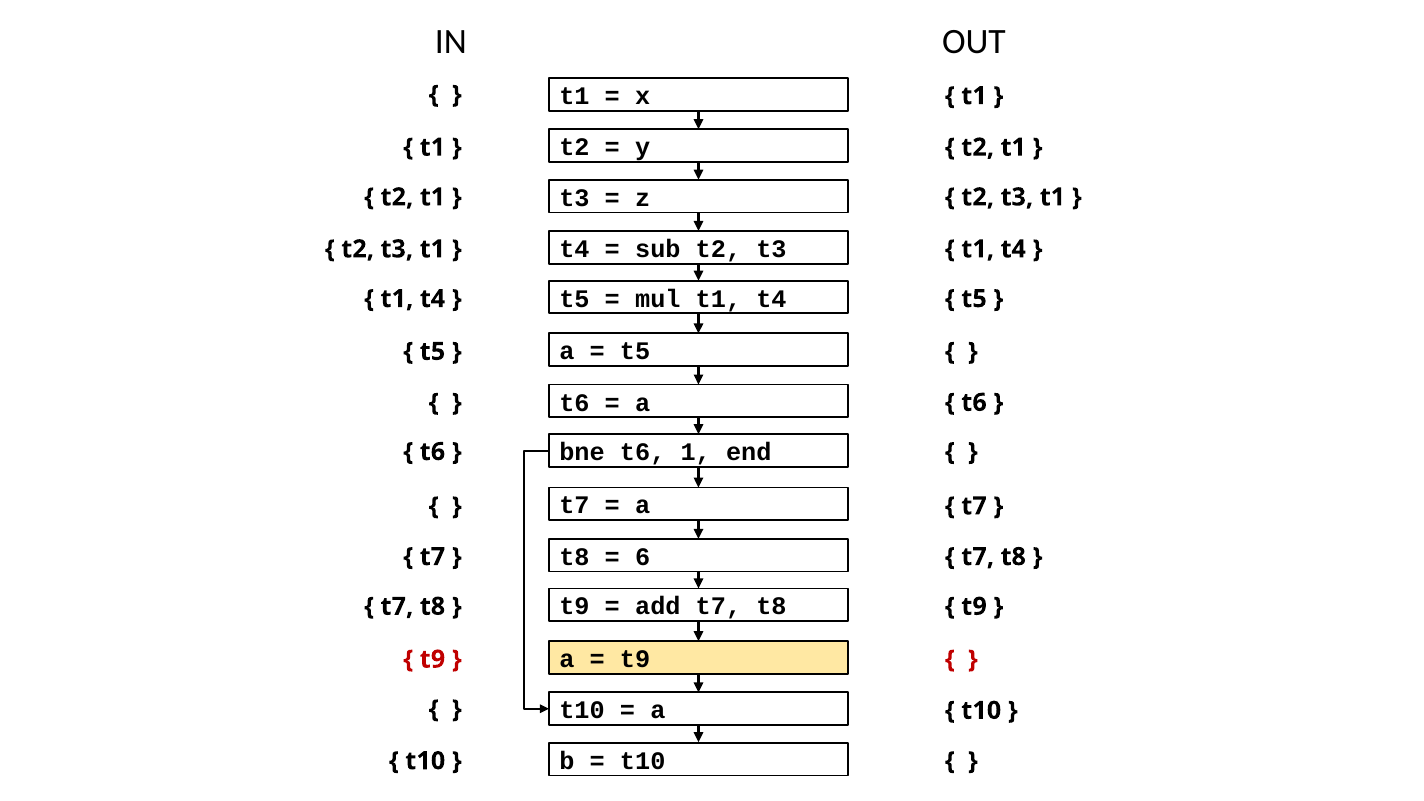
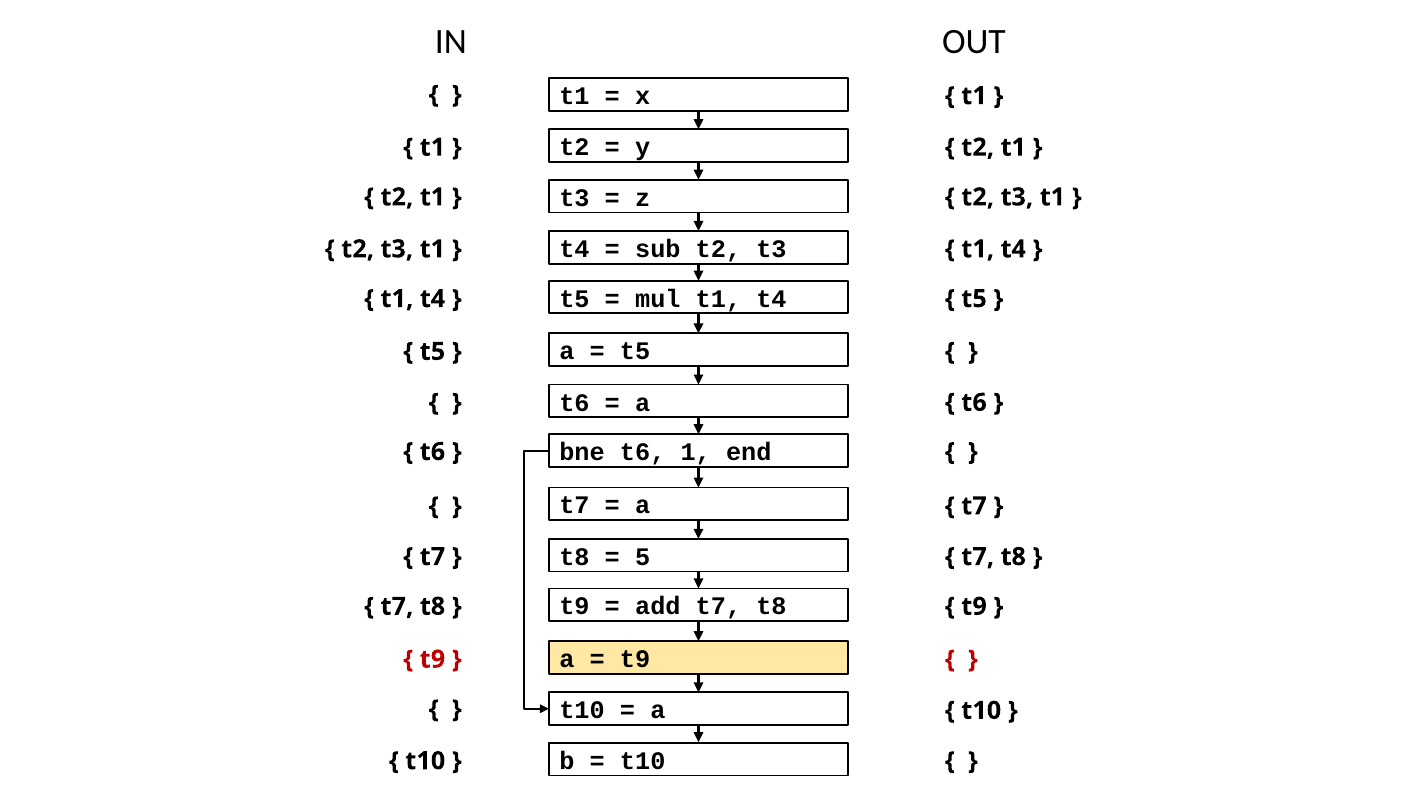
6: 6 -> 5 (643, 557)
